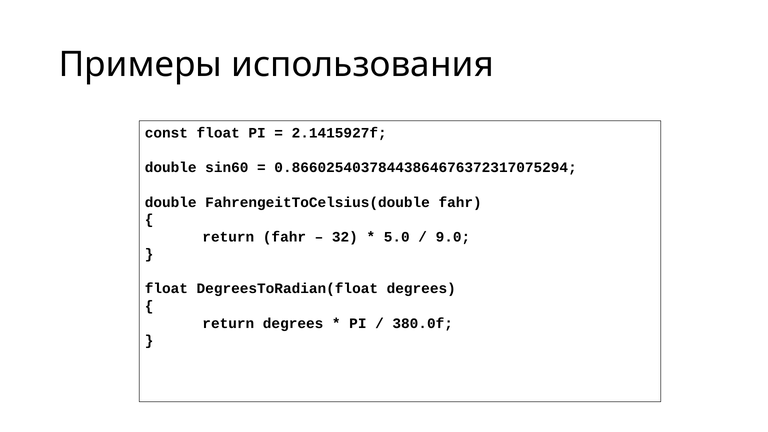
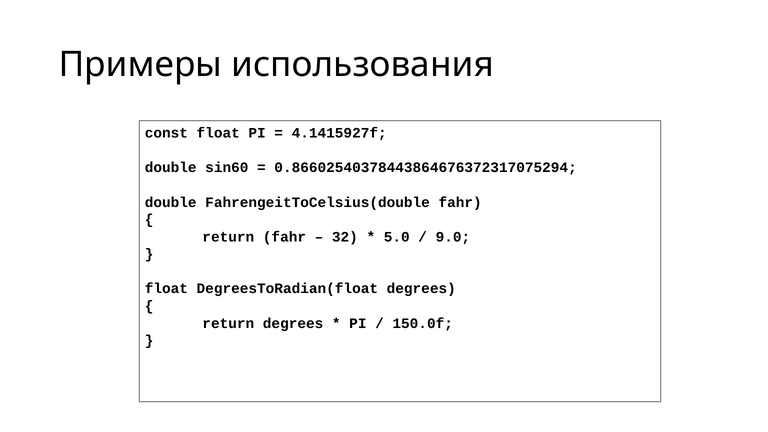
2.1415927f: 2.1415927f -> 4.1415927f (339, 133)
380.0f: 380.0f -> 150.0f (423, 323)
